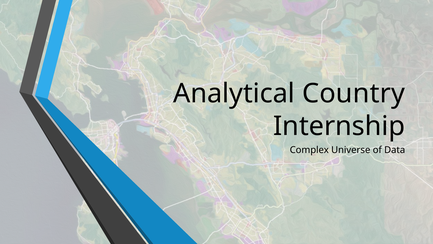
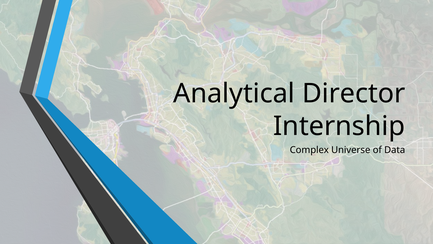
Country: Country -> Director (354, 93)
